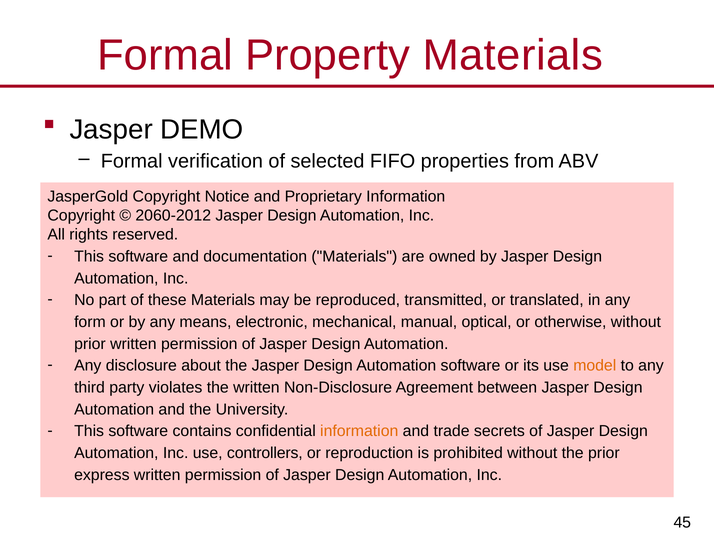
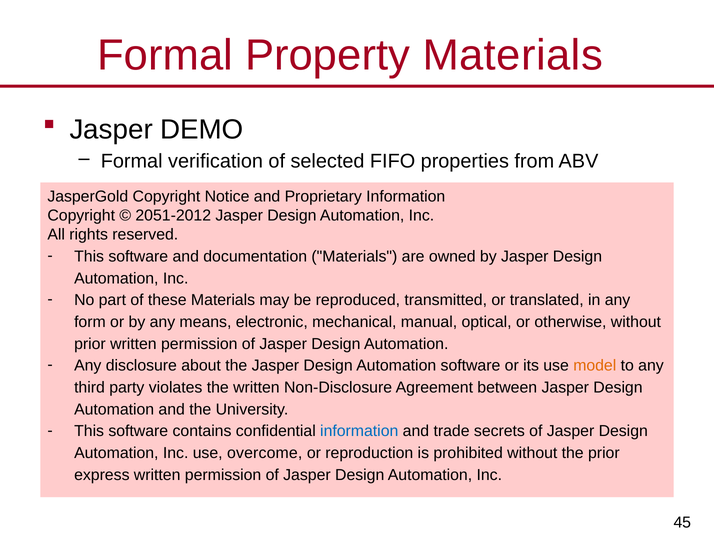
2060-2012: 2060-2012 -> 2051-2012 (173, 216)
information colour: orange -> blue (359, 432)
controllers: controllers -> overcome (265, 453)
